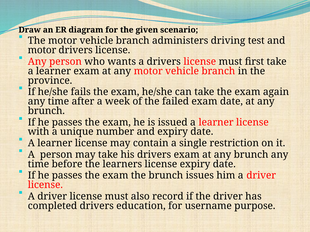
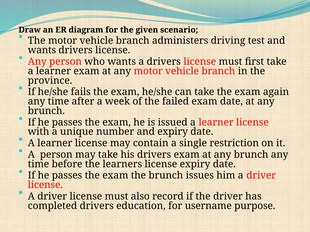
motor: motor -> wants (42, 50)
